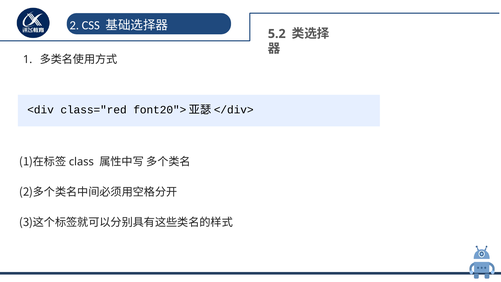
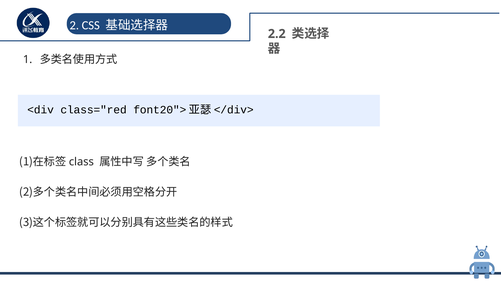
5.2: 5.2 -> 2.2 (277, 34)
